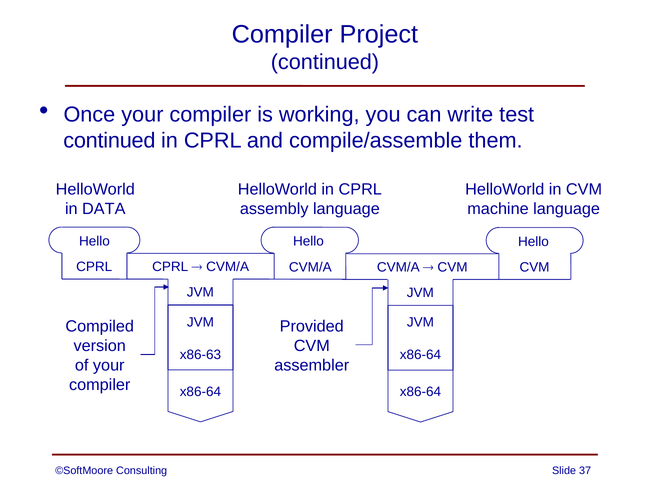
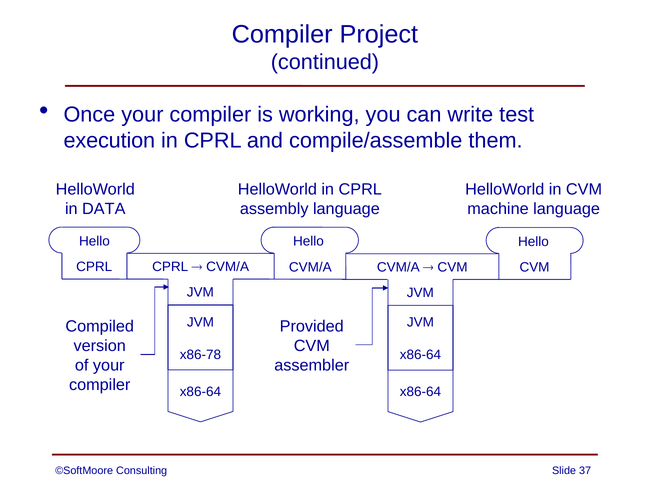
continued: continued -> execution (109, 141)
x86-63: x86-63 -> x86-78 (200, 355)
